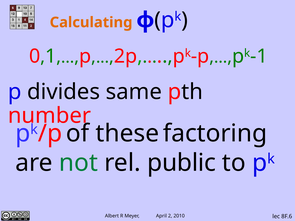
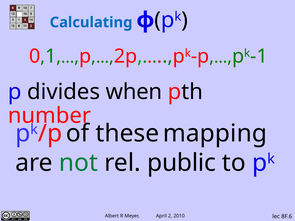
Calculating colour: orange -> blue (91, 22)
same: same -> when (134, 92)
factoring: factoring -> mapping (215, 133)
